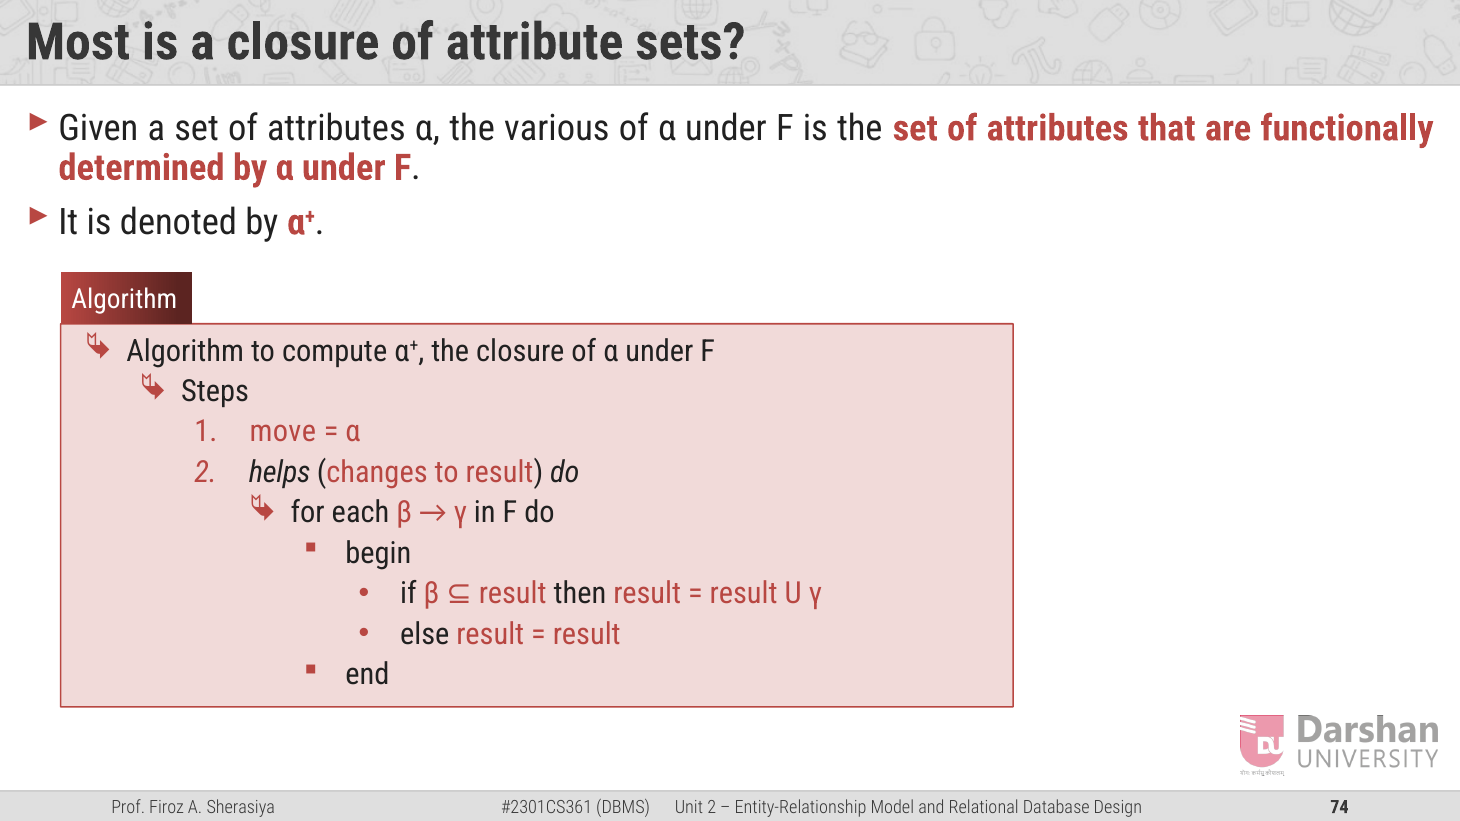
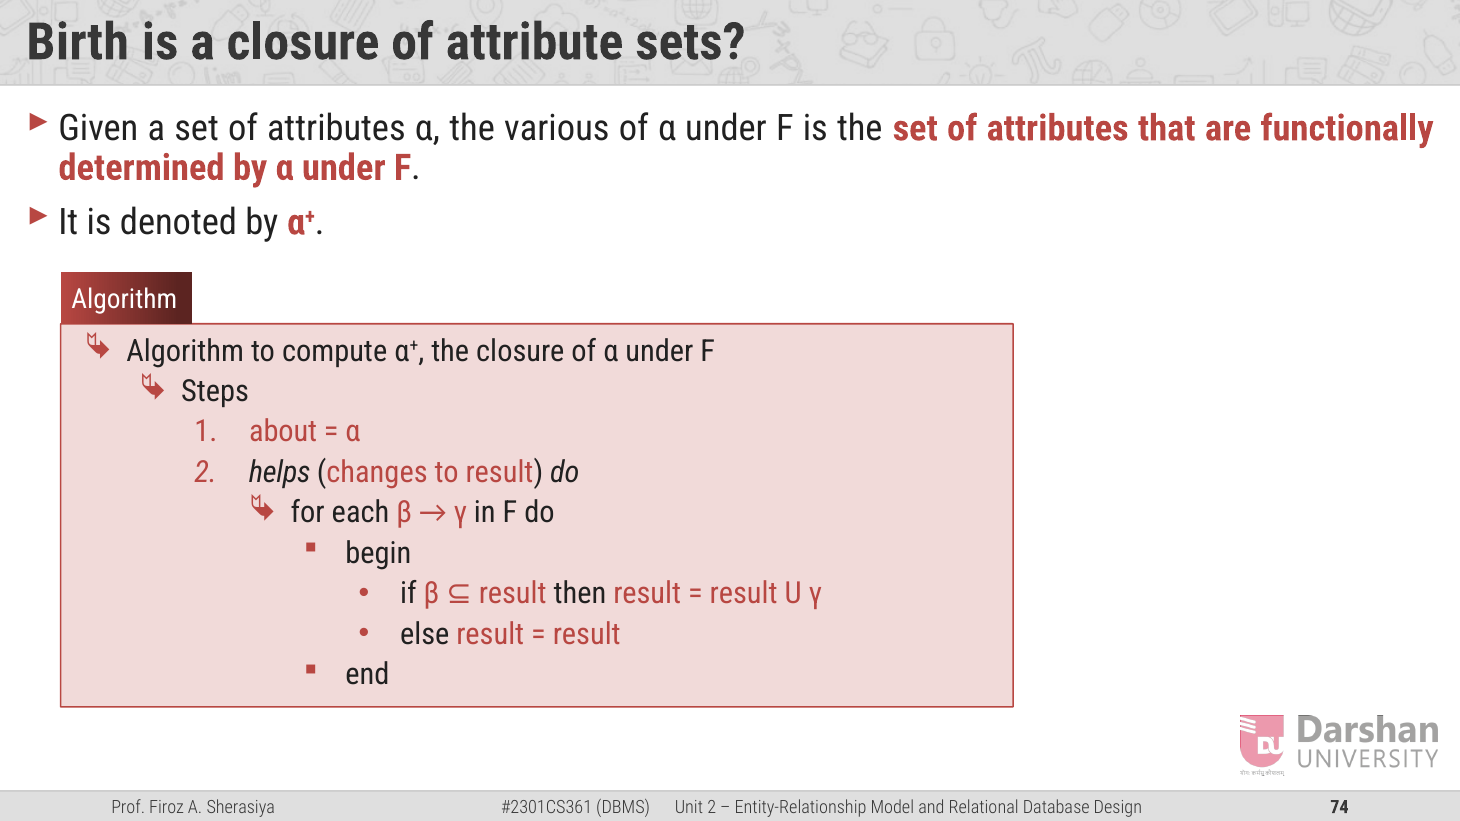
Most: Most -> Birth (78, 42)
move: move -> about (283, 432)
